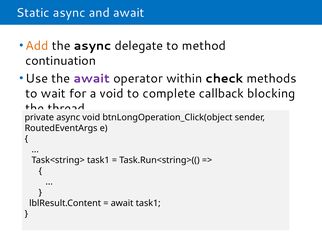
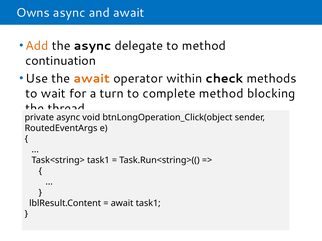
Static: Static -> Owns (33, 13)
await colour: purple -> orange (92, 79)
a void: void -> turn (112, 94)
complete callback: callback -> method (221, 94)
